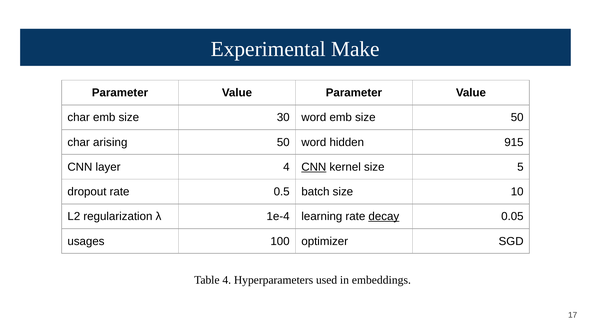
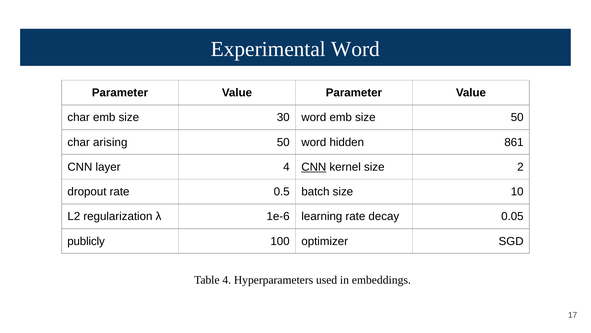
Experimental Make: Make -> Word (355, 49)
915: 915 -> 861 (514, 142)
5: 5 -> 2 (520, 167)
1e-4: 1e-4 -> 1e-6 (278, 216)
decay underline: present -> none (384, 216)
usages: usages -> publicly (86, 241)
